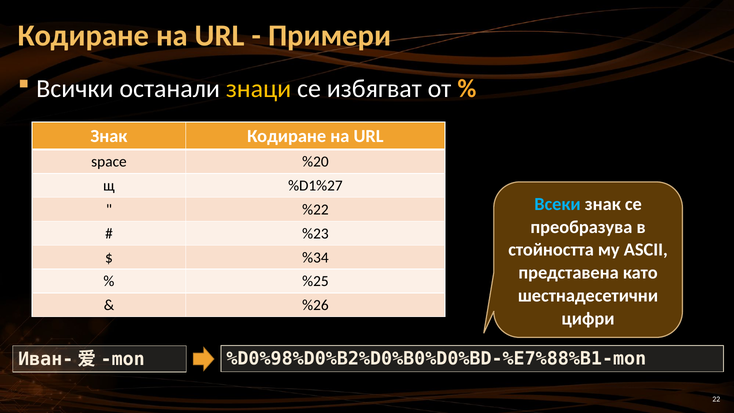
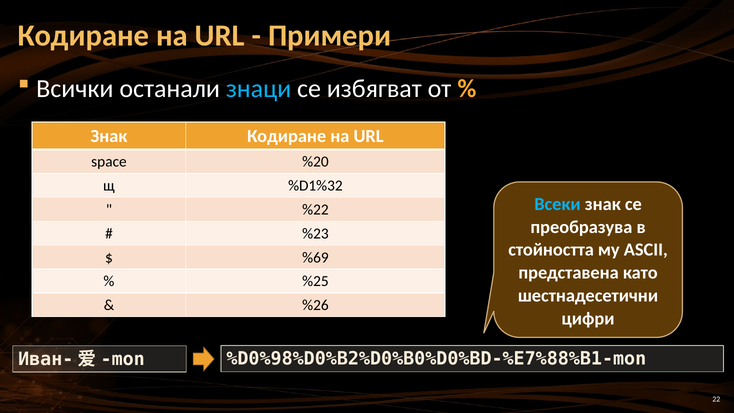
знаци colour: yellow -> light blue (259, 89)
%D1%27: %D1%27 -> %D1%32 (315, 186)
%34: %34 -> %69 (315, 257)
